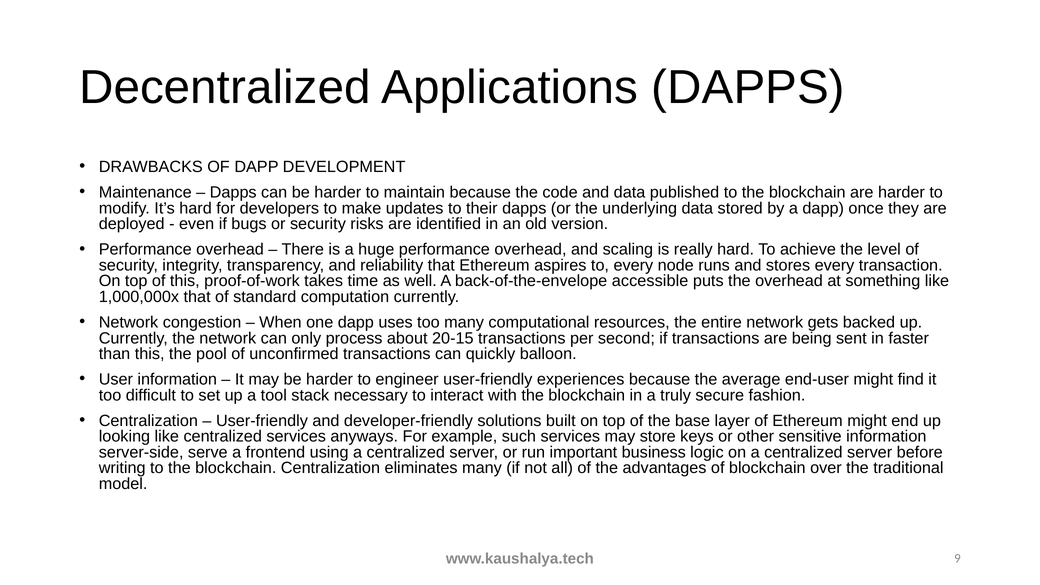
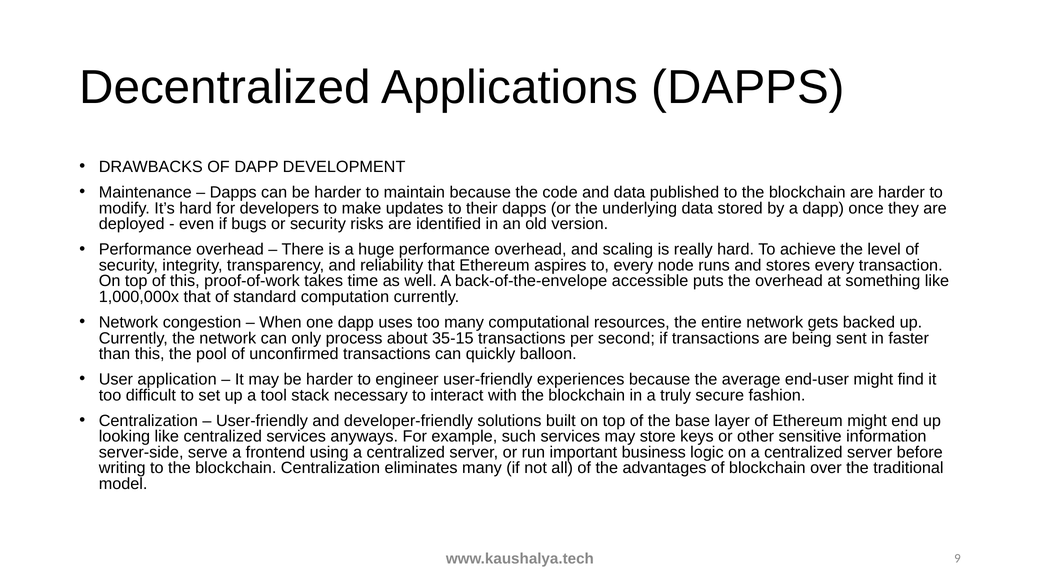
20-15: 20-15 -> 35-15 (453, 338)
User information: information -> application (177, 379)
